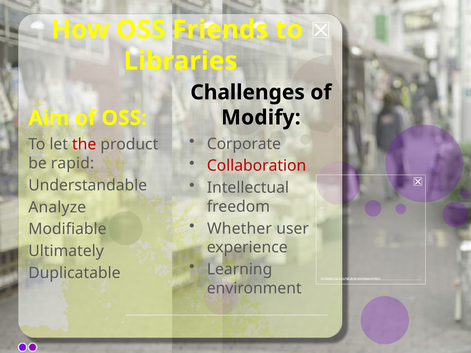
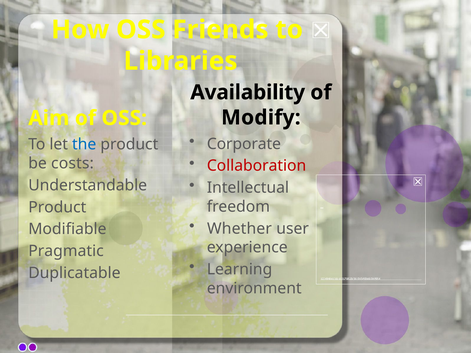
Challenges: Challenges -> Availability (248, 92)
the colour: red -> blue (84, 145)
rapid: rapid -> costs (72, 163)
Analyze: Analyze -> Product (57, 207)
Ultimately: Ultimately -> Pragmatic (66, 251)
